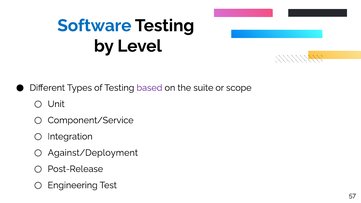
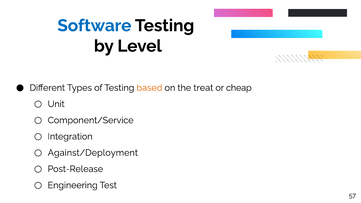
based colour: purple -> orange (149, 88)
suite: suite -> treat (203, 88)
scope: scope -> cheap (239, 88)
